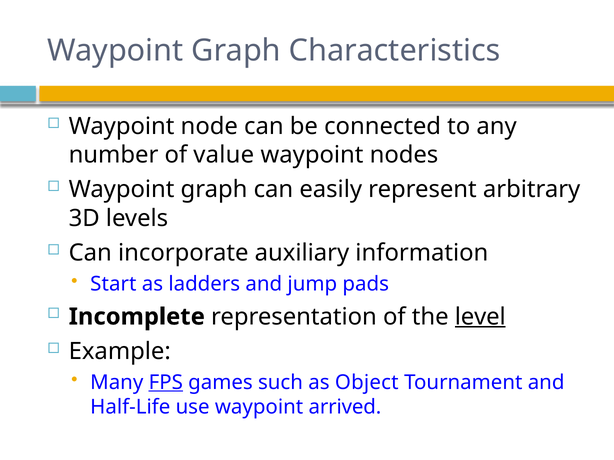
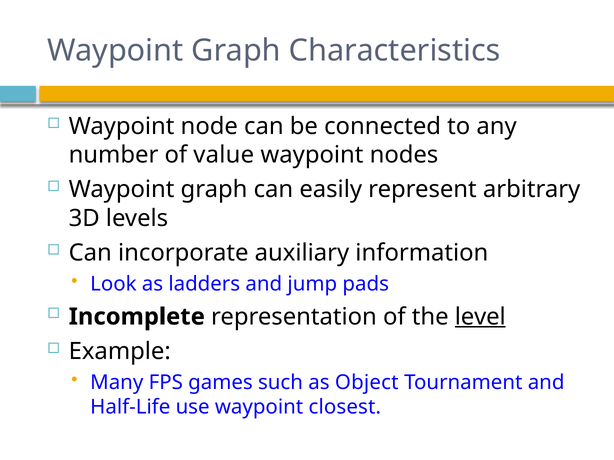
Start: Start -> Look (113, 284)
FPS underline: present -> none (166, 383)
arrived: arrived -> closest (345, 407)
